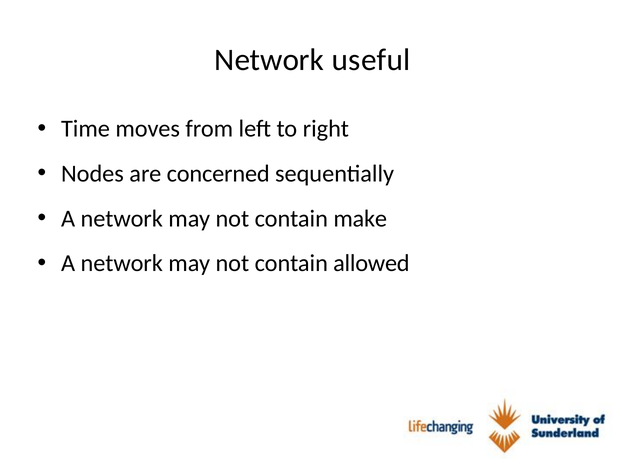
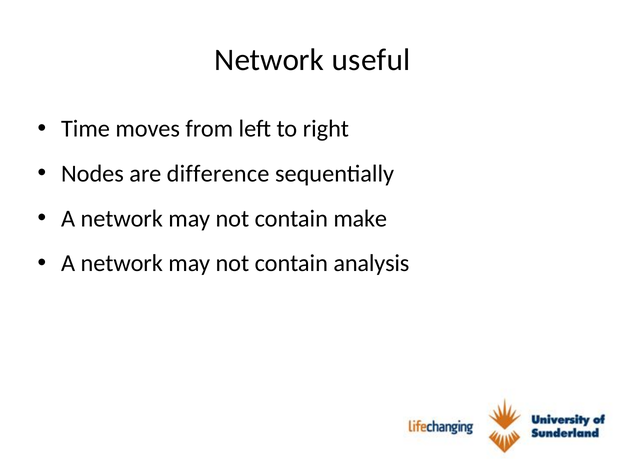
concerned: concerned -> difference (218, 174)
allowed: allowed -> analysis (371, 264)
